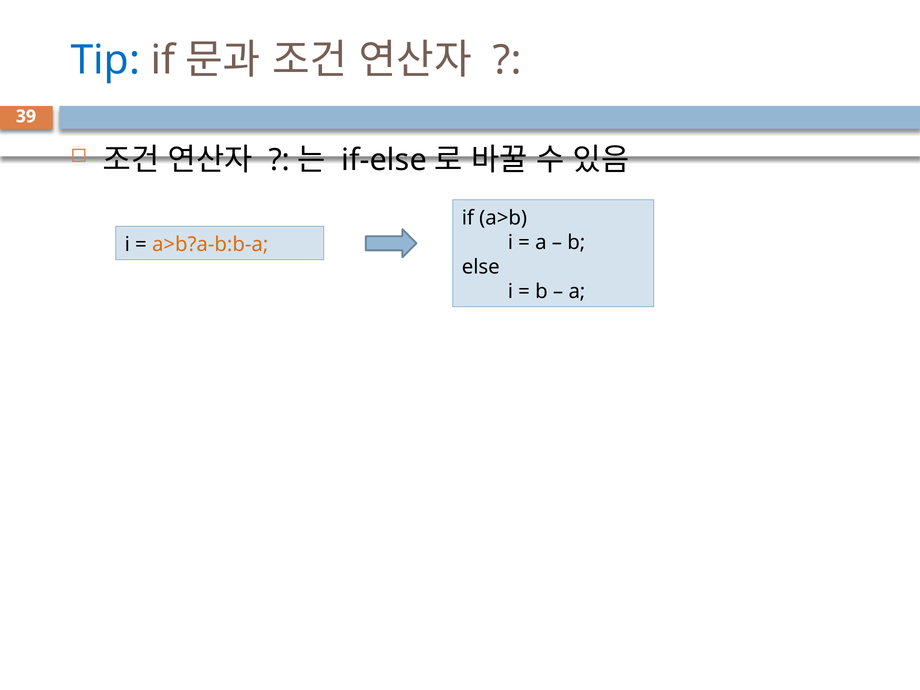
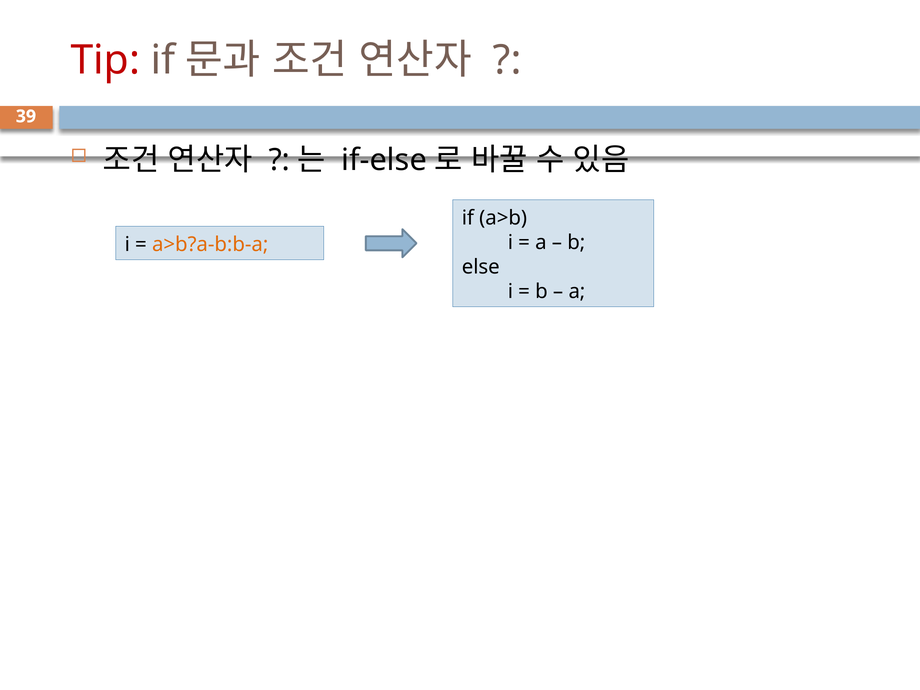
Tip colour: blue -> red (105, 60)
